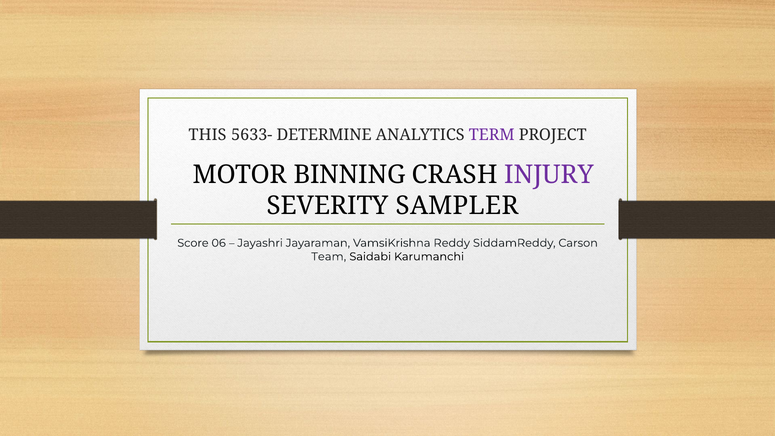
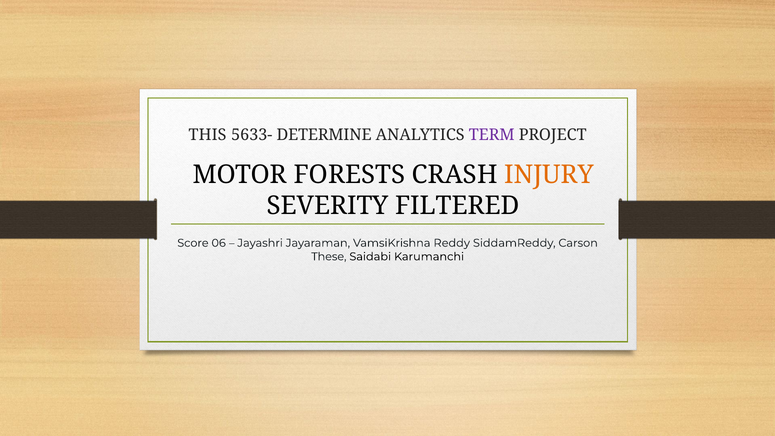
BINNING: BINNING -> FORESTS (349, 175)
INJURY colour: purple -> orange (549, 175)
SAMPLER: SAMPLER -> FILTERED (457, 206)
Team: Team -> These (329, 257)
